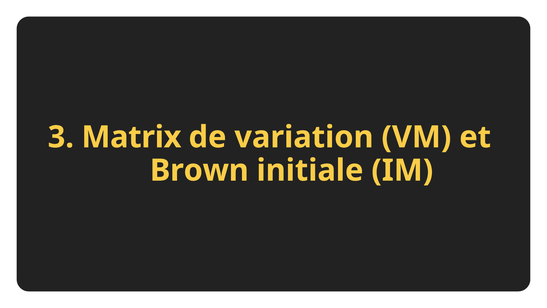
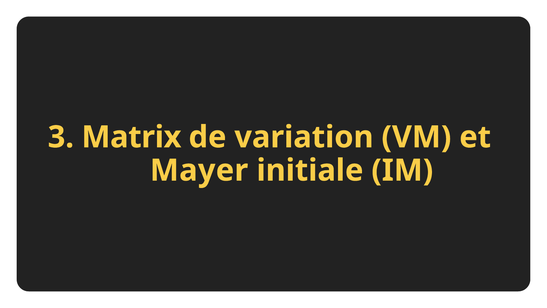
Brown: Brown -> Mayer (199, 170)
